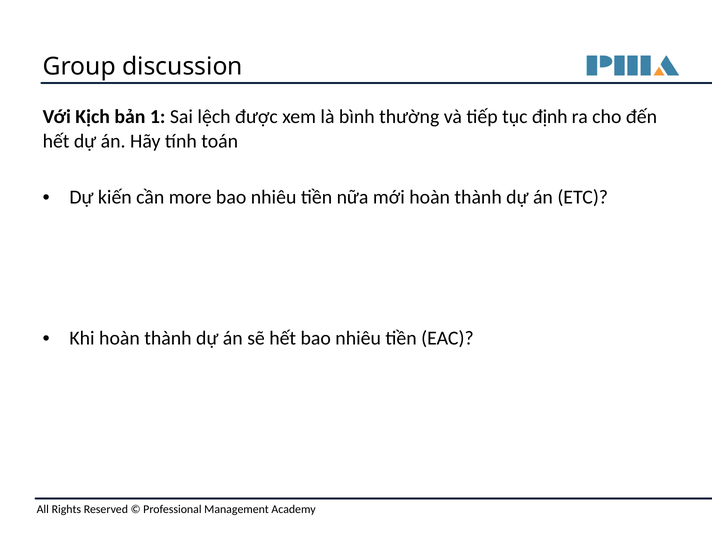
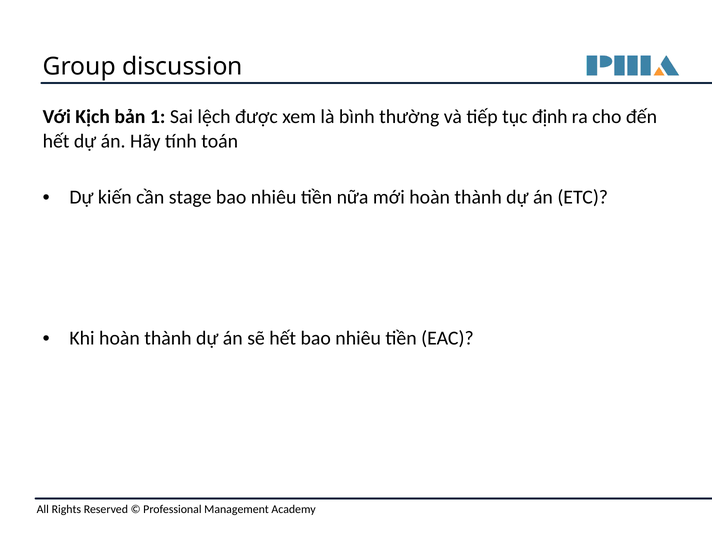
more: more -> stage (190, 197)
